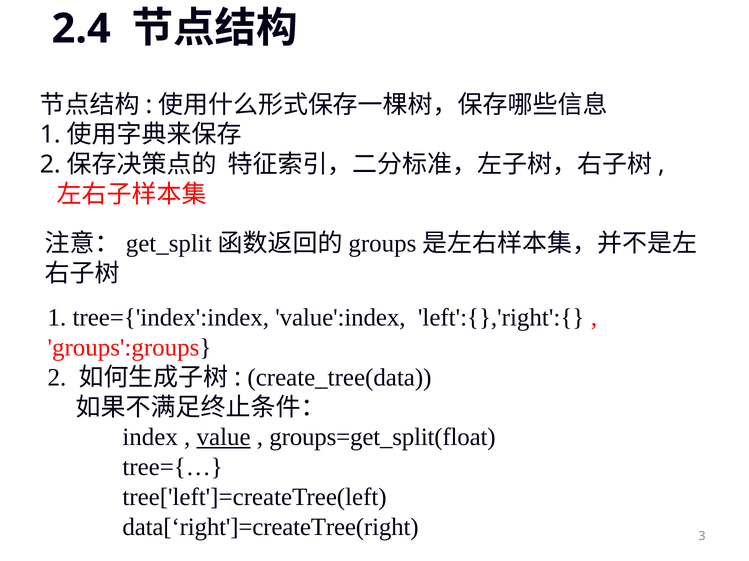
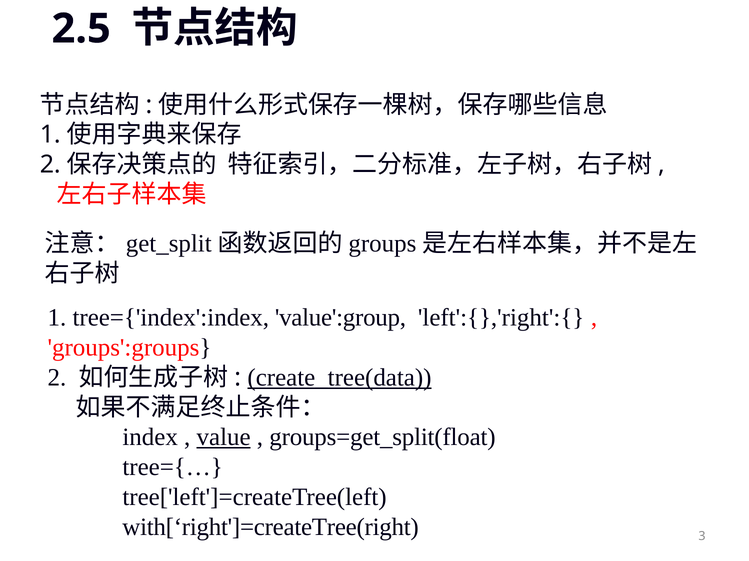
2.4: 2.4 -> 2.5 (81, 29)
value':index: value':index -> value':group (340, 318)
create_tree(data underline: none -> present (339, 378)
data[‘right']=createTree(right: data[‘right']=createTree(right -> with[‘right']=createTree(right (271, 528)
